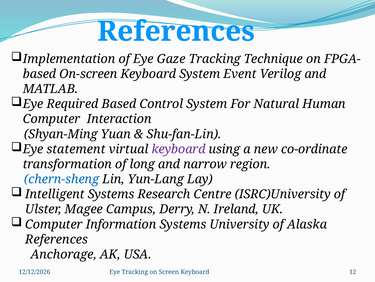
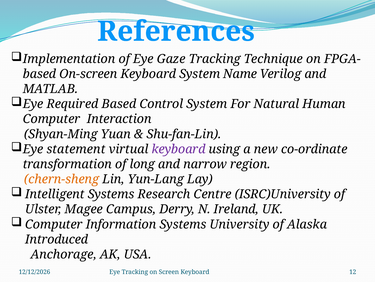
Event: Event -> Name (240, 74)
chern-sheng colour: blue -> orange (62, 179)
References: References -> Introduced (57, 239)
